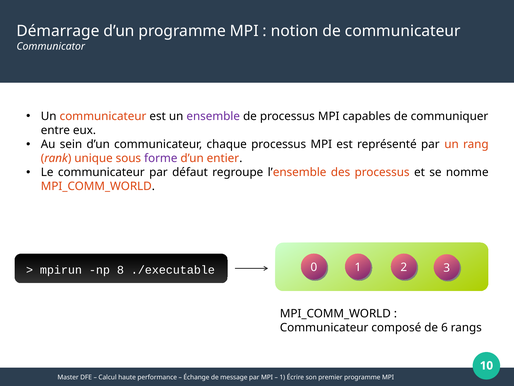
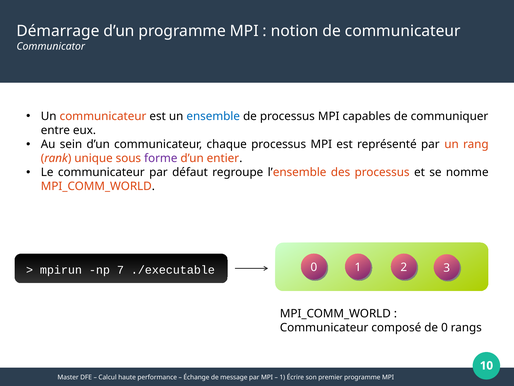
ensemble colour: purple -> blue (213, 116)
8: 8 -> 7 (120, 270)
de 6: 6 -> 0 (444, 327)
